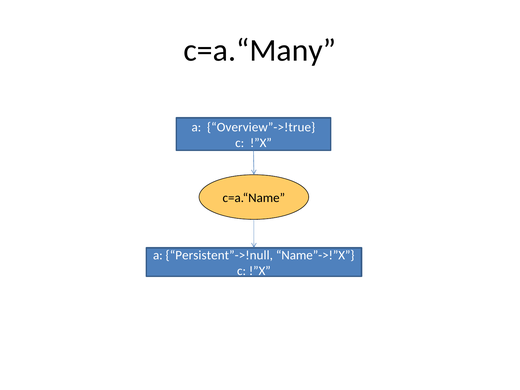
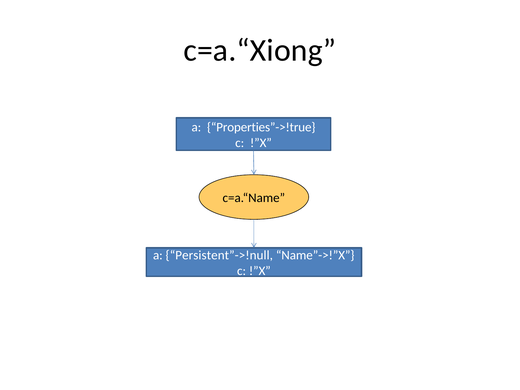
c=a.“Many: c=a.“Many -> c=a.“Xiong (260, 50)
Overview”->!true: Overview”->!true -> Properties”->!true (261, 127)
